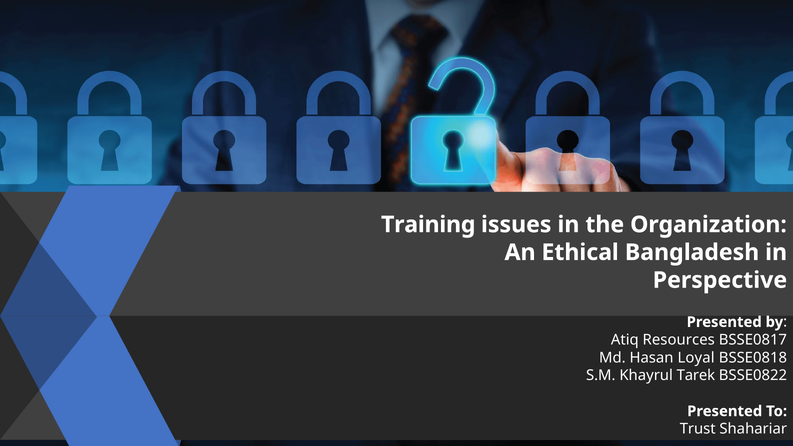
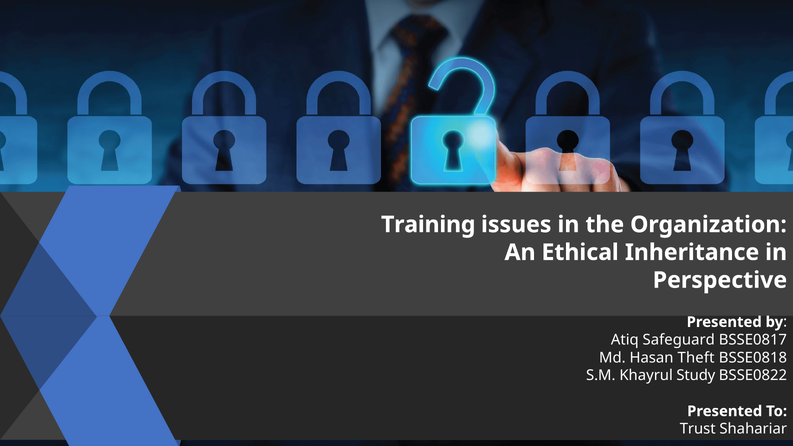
Bangladesh: Bangladesh -> Inheritance (692, 252)
Resources: Resources -> Safeguard (679, 340)
Loyal: Loyal -> Theft (696, 358)
Tarek: Tarek -> Study (696, 376)
